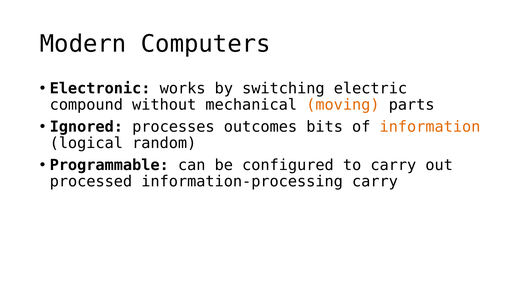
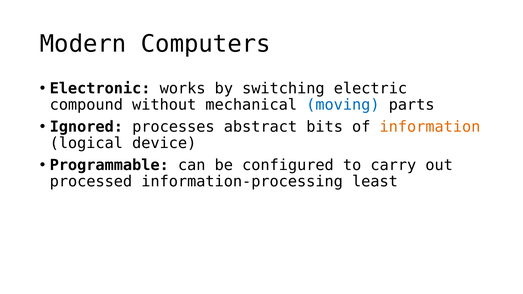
moving colour: orange -> blue (343, 105)
outcomes: outcomes -> abstract (260, 127)
random: random -> device (164, 143)
information-processing carry: carry -> least (375, 182)
